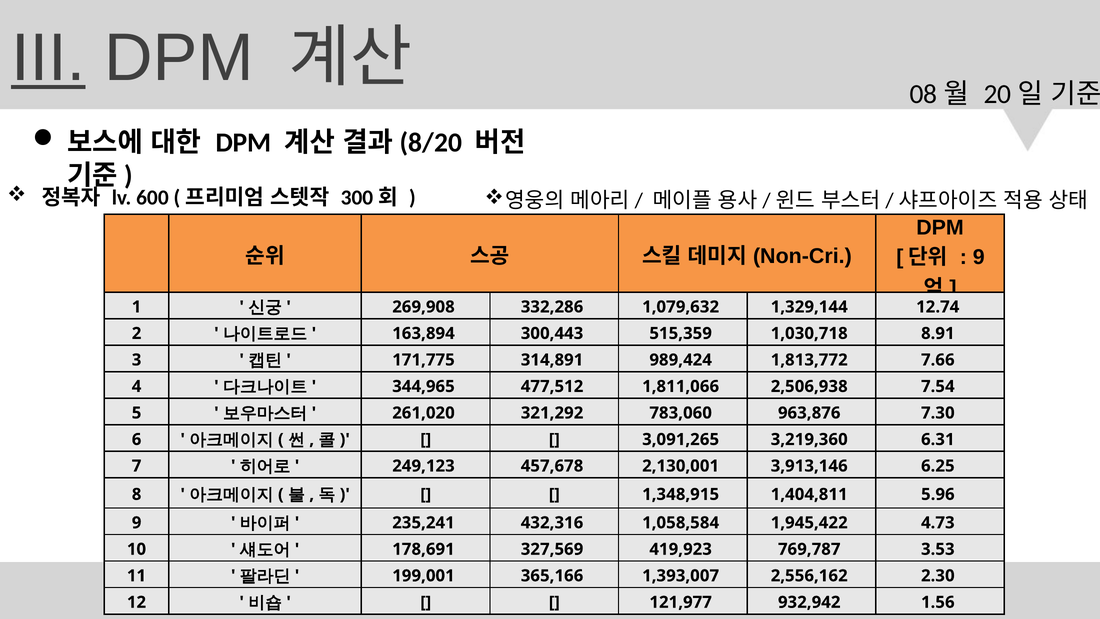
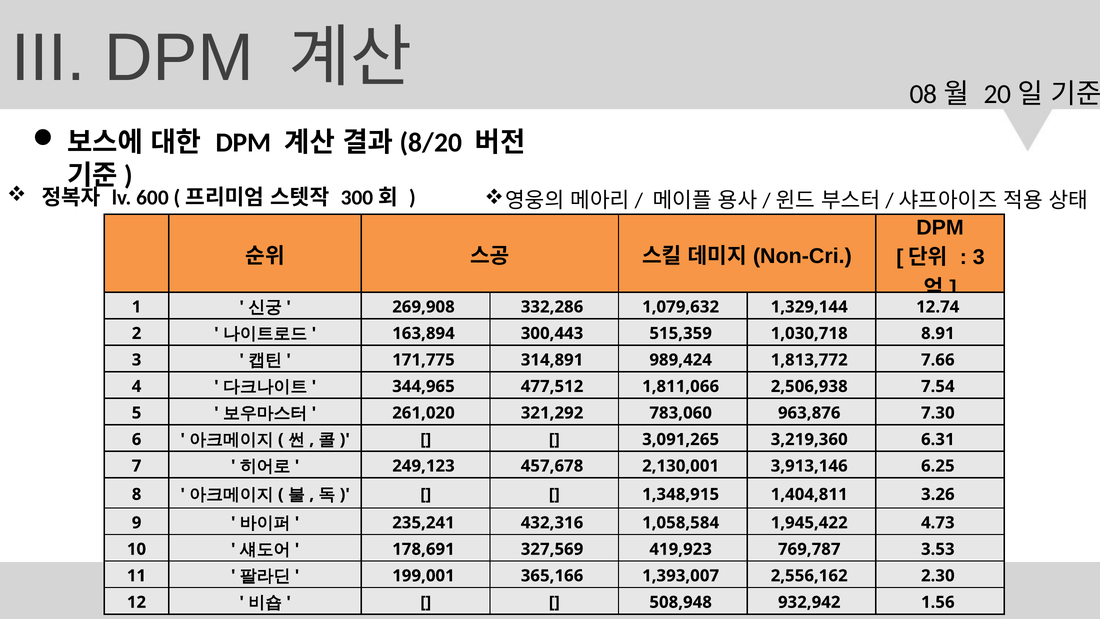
III underline: present -> none (48, 58)
9: 9 -> 3 (979, 257)
5.96: 5.96 -> 3.26 (938, 494)
121,977: 121,977 -> 508,948 (681, 602)
